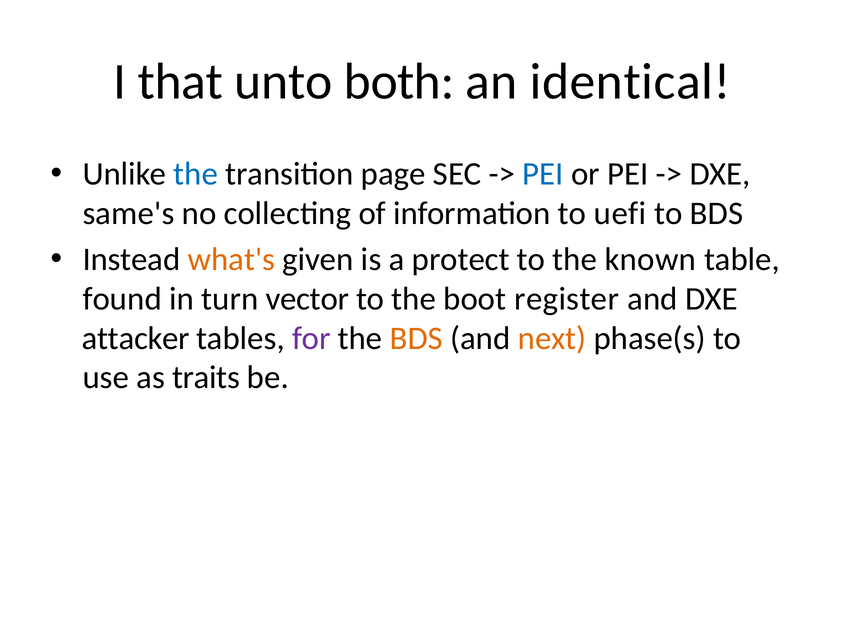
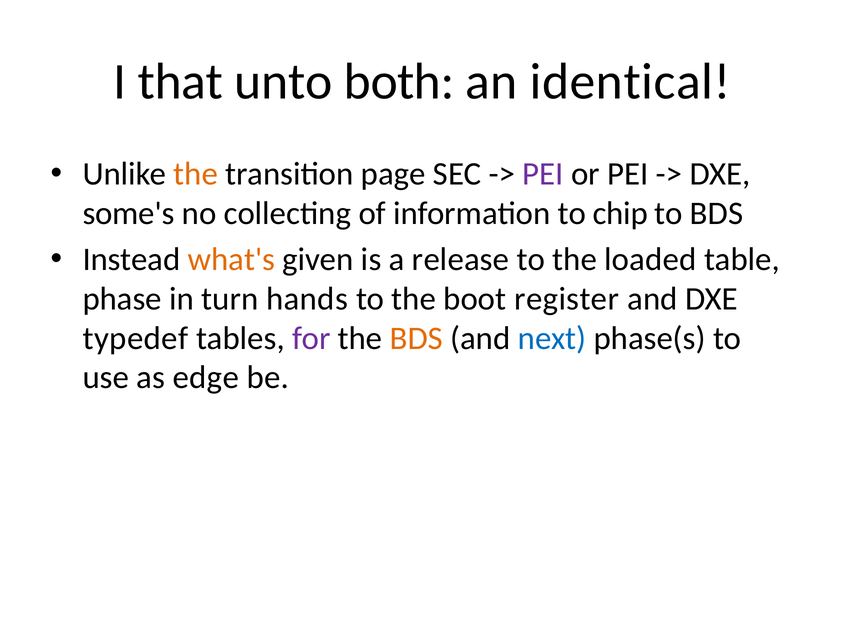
the colour: blue -> orange (196, 174)
PEI colour: blue -> purple (543, 174)
same's: same's -> some's (129, 214)
uefi: uefi -> chip (620, 214)
protect: protect -> release (461, 260)
known: known -> loaded (650, 260)
found: found -> phase (122, 299)
vector: vector -> hands (307, 299)
attacker: attacker -> typedef (135, 338)
next colour: orange -> blue (552, 338)
traits: traits -> edge (206, 378)
